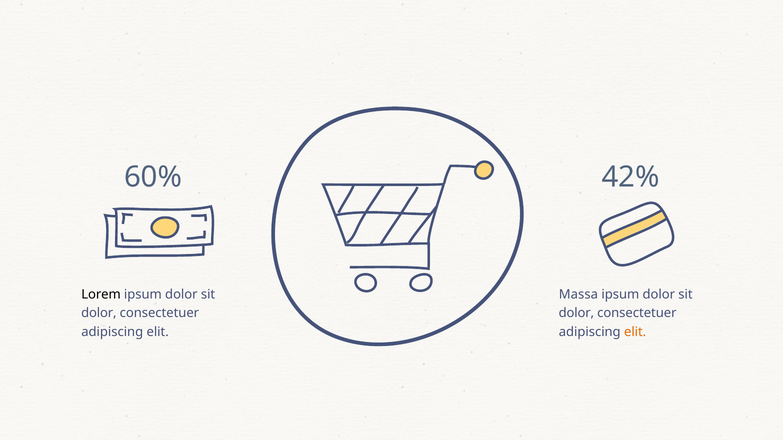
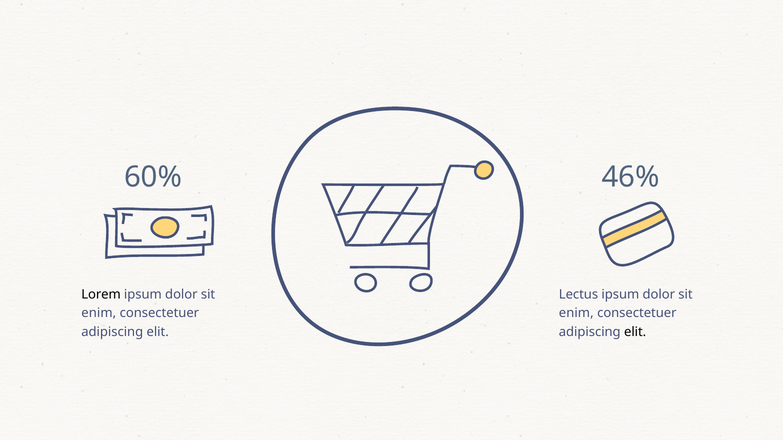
42%: 42% -> 46% (631, 177)
Massa: Massa -> Lectus (578, 295)
dolor: dolor -> enim (99, 313)
dolor: dolor -> enim (576, 313)
elit colour: orange -> black (635, 332)
